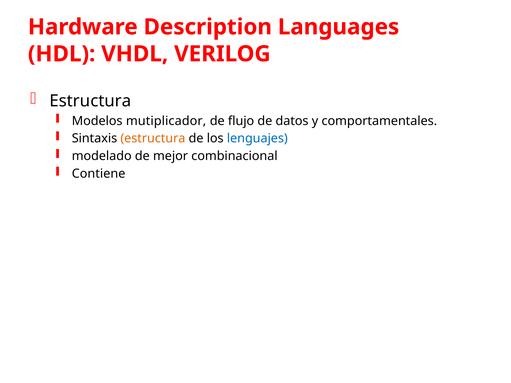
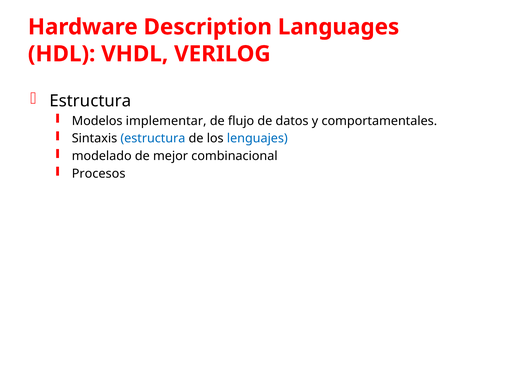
mutiplicador: mutiplicador -> implementar (166, 121)
estructura colour: orange -> blue (153, 138)
Contiene: Contiene -> Procesos (99, 174)
